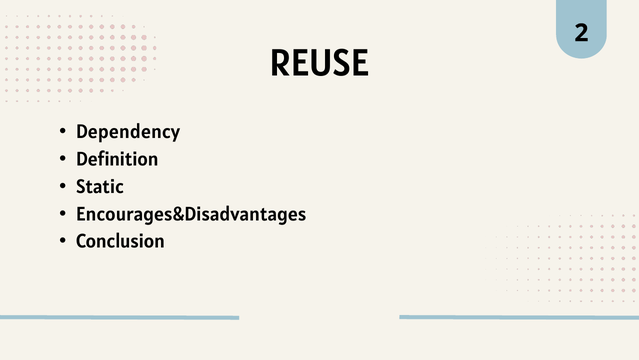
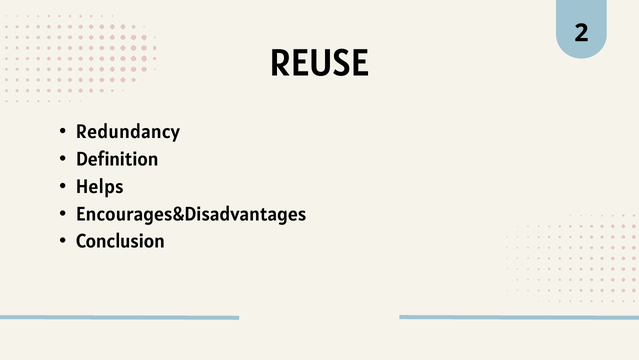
Dependency: Dependency -> Redundancy (128, 132)
Static: Static -> Helps (100, 186)
